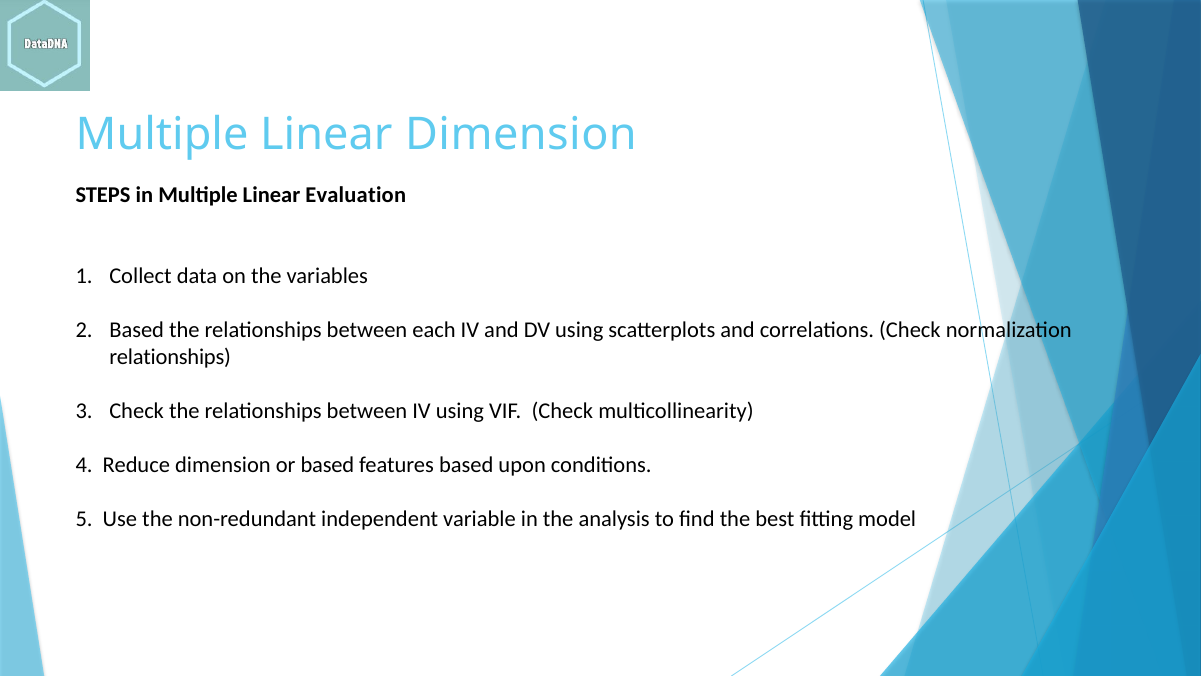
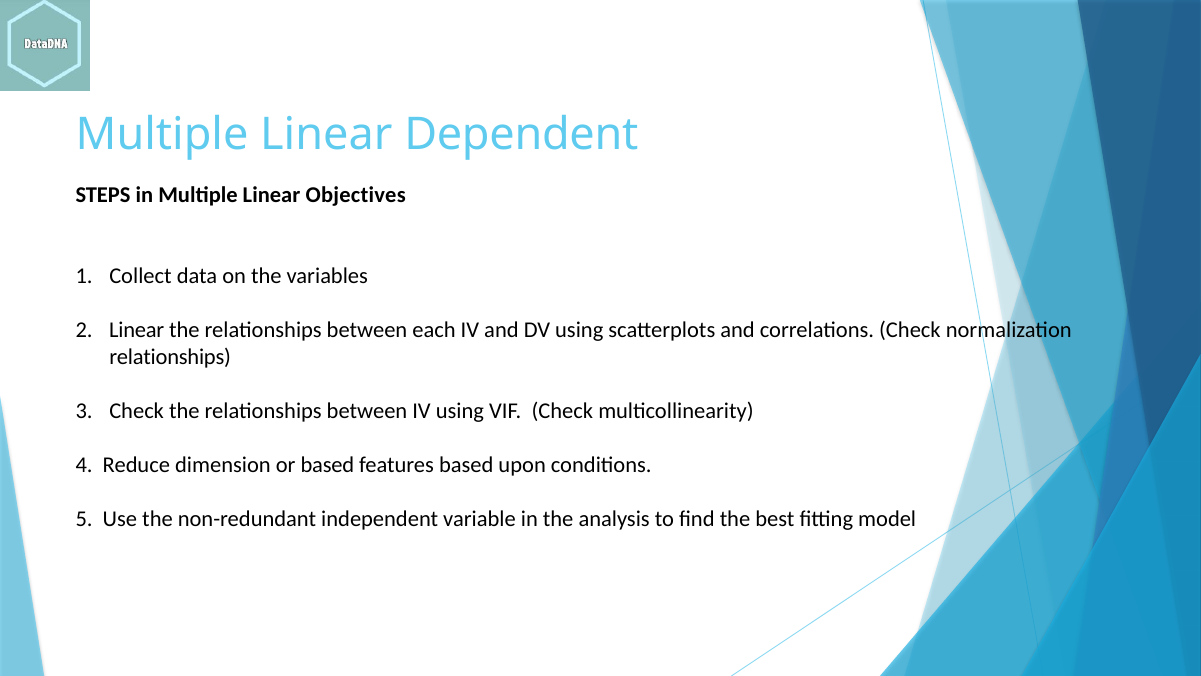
Linear Dimension: Dimension -> Dependent (521, 134)
Evaluation: Evaluation -> Objectives (356, 195)
Based: Based -> Linear (137, 330)
